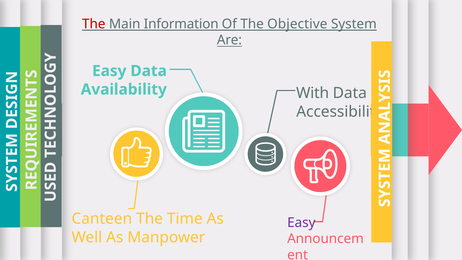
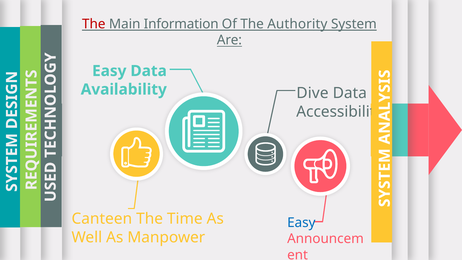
Objective: Objective -> Authority (297, 24)
With: With -> Dive (312, 93)
Easy colour: purple -> blue (301, 222)
